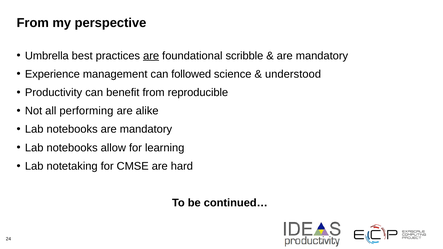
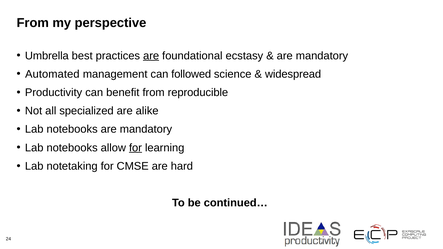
scribble: scribble -> ecstasy (244, 56)
Experience: Experience -> Automated (52, 74)
understood: understood -> widespread (293, 74)
performing: performing -> specialized (87, 111)
for underline: none -> present (135, 148)
